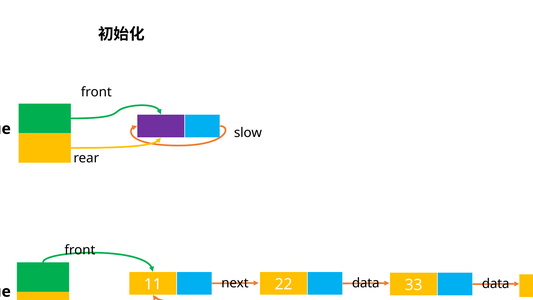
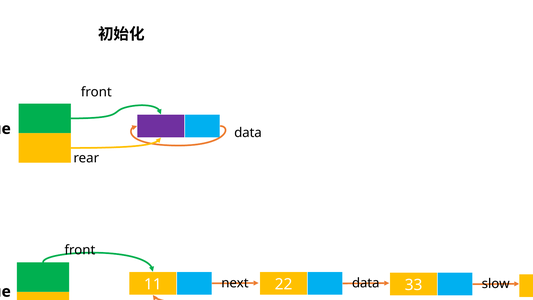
slow: slow -> data (248, 133)
33 data: data -> slow (496, 284)
